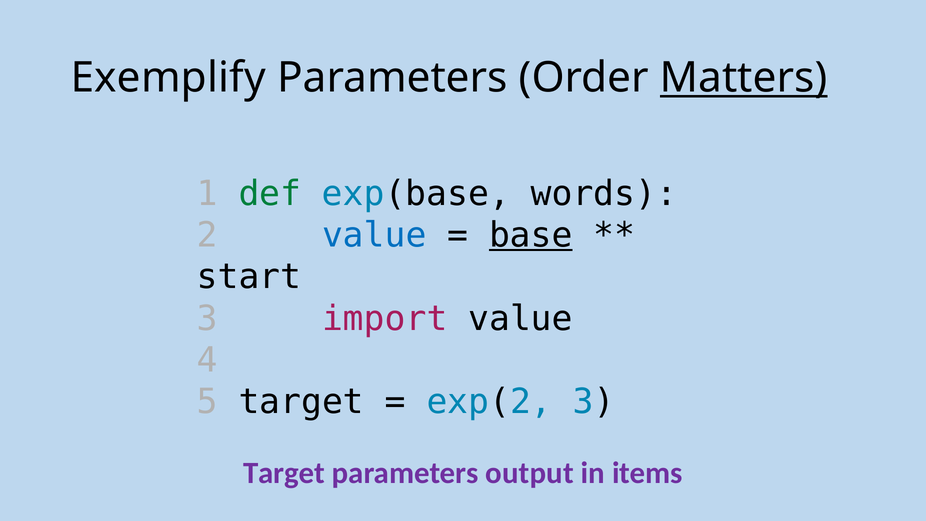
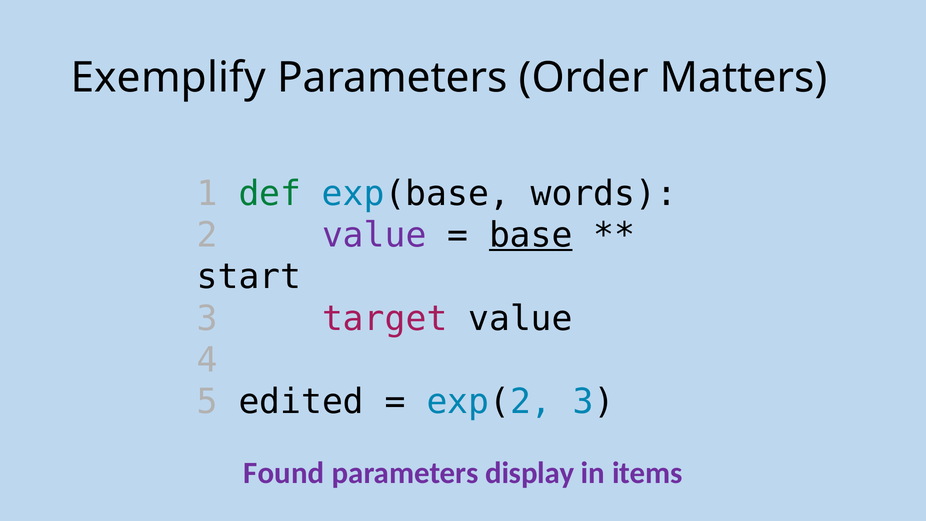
Matters underline: present -> none (744, 78)
value colour: blue -> purple (374, 235)
import: import -> target (385, 319)
5 target: target -> edited (301, 402)
Target: Target -> Found (284, 473)
output: output -> display (530, 473)
